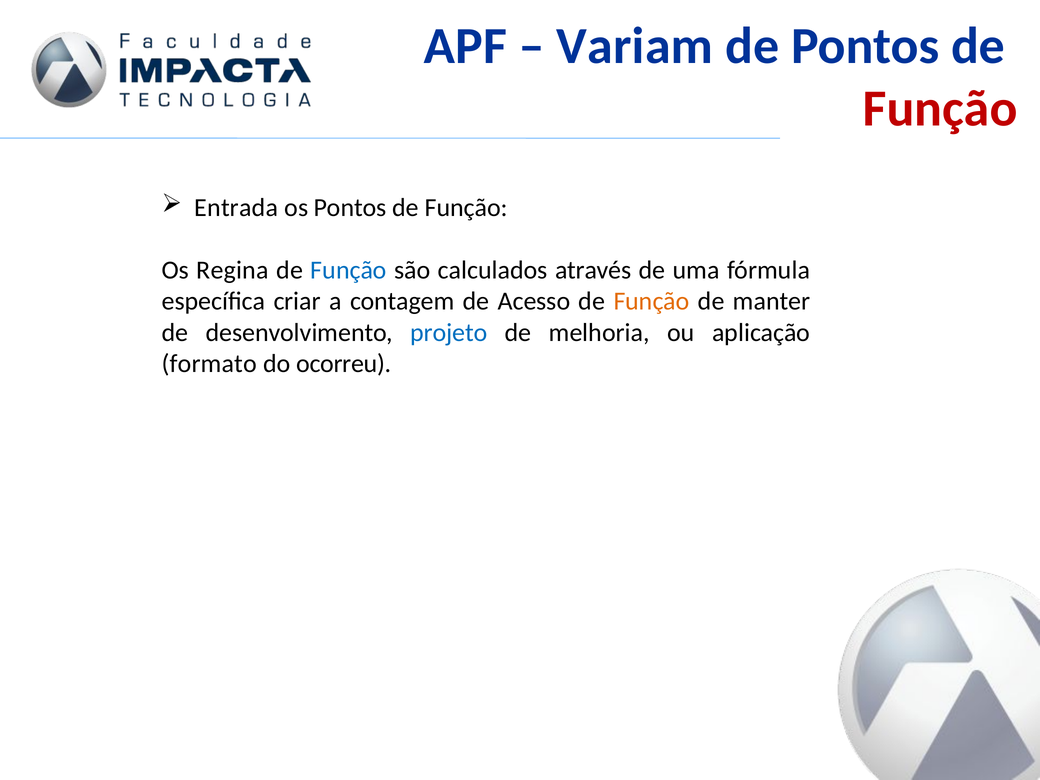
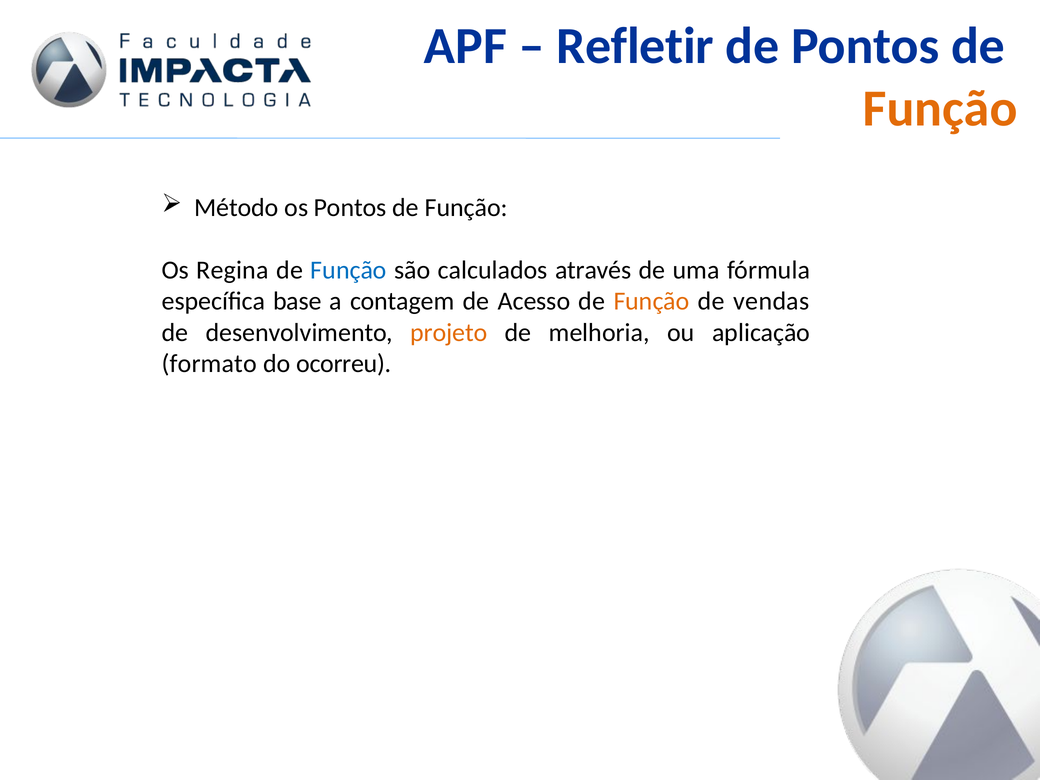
Variam: Variam -> Refletir (635, 46)
Função colour: red -> orange (940, 108)
Entrada: Entrada -> Método (236, 208)
criar: criar -> base (297, 301)
manter: manter -> vendas (771, 301)
projeto colour: blue -> orange (449, 333)
